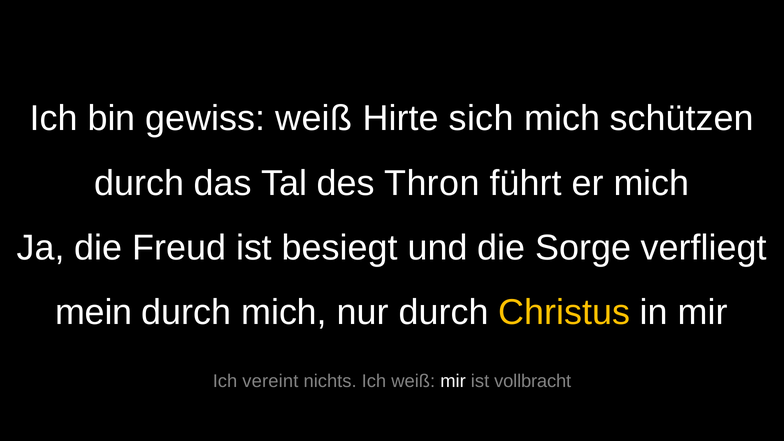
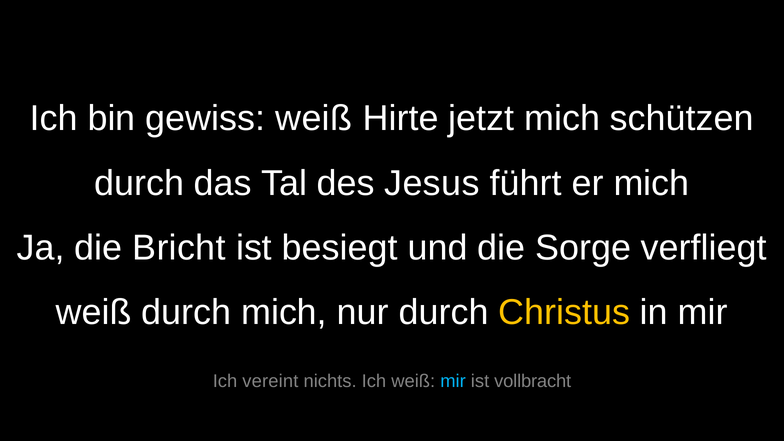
sich: sich -> jetzt (481, 119)
Thron: Thron -> Jesus (432, 183)
Freud: Freud -> Bricht (179, 248)
mein: mein -> weiß (94, 313)
mir colour: white -> light blue (453, 381)
